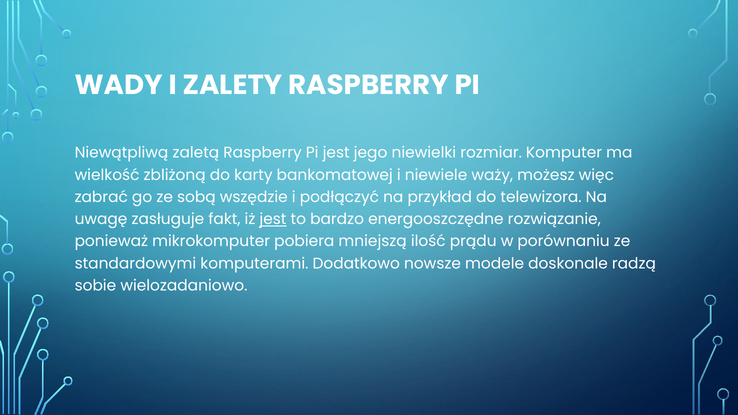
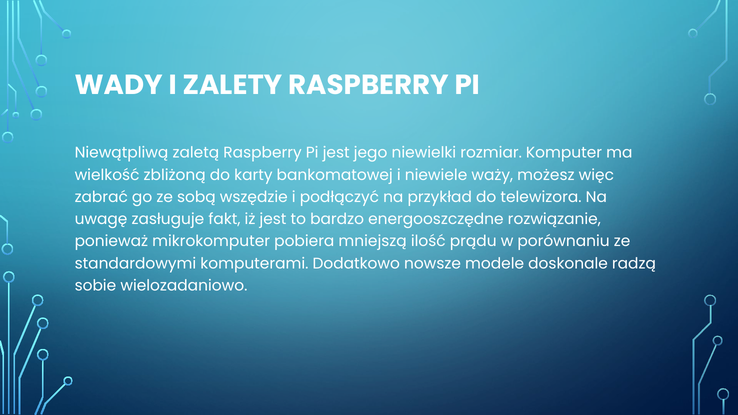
jest underline: present -> none (273, 219)
